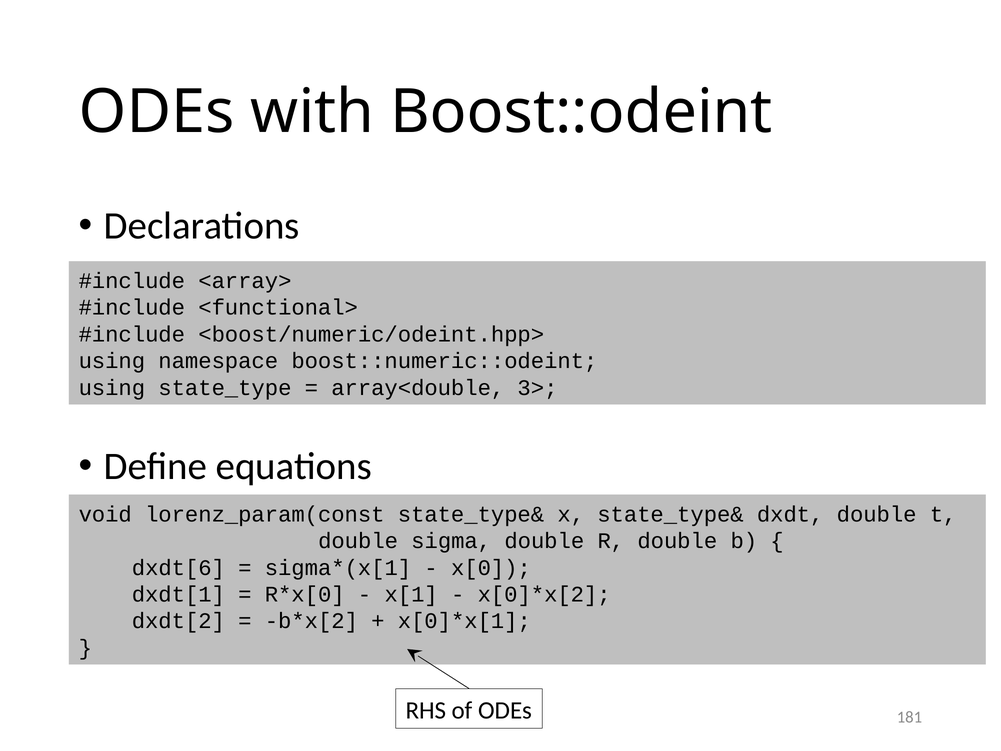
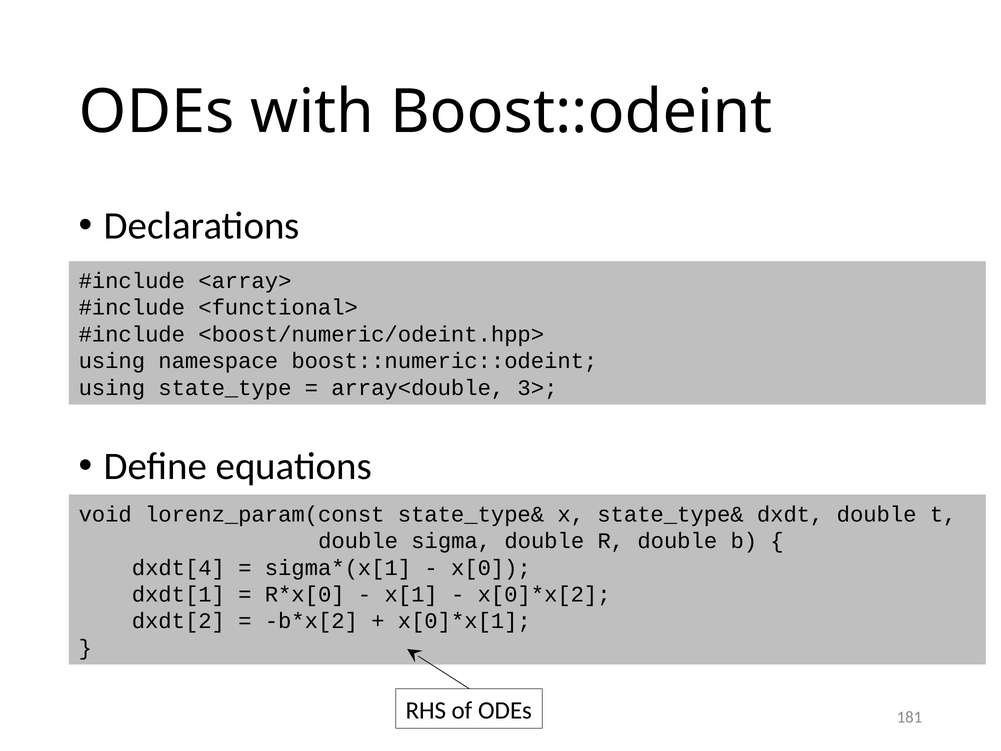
dxdt[6: dxdt[6 -> dxdt[4 (178, 568)
